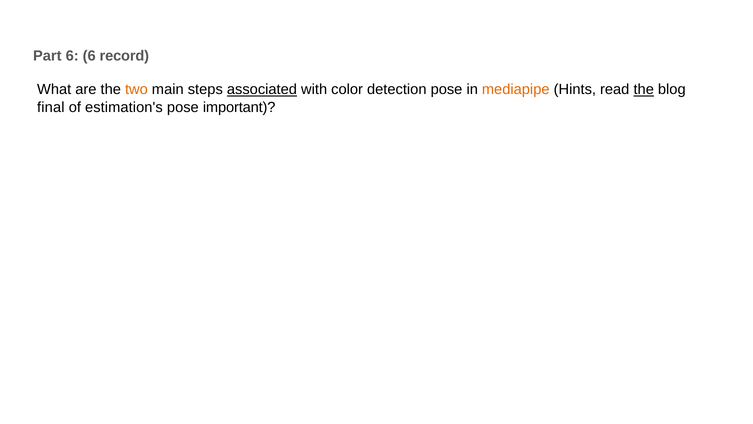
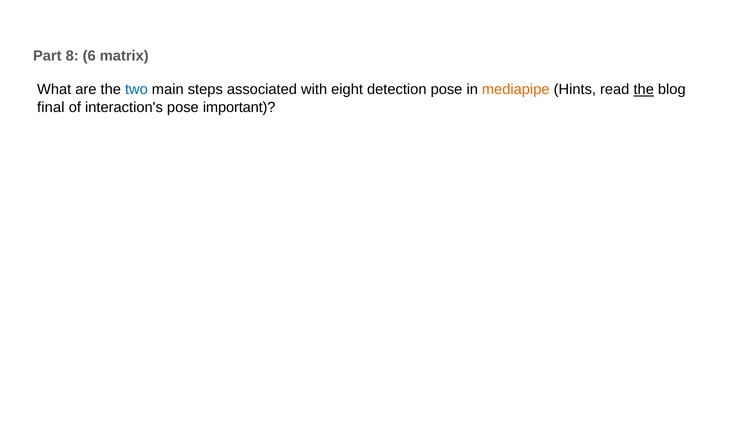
Part 6: 6 -> 8 (72, 56)
record: record -> matrix (124, 56)
two colour: orange -> blue (136, 90)
associated underline: present -> none (262, 90)
color: color -> eight (347, 90)
estimation's: estimation's -> interaction's (124, 107)
